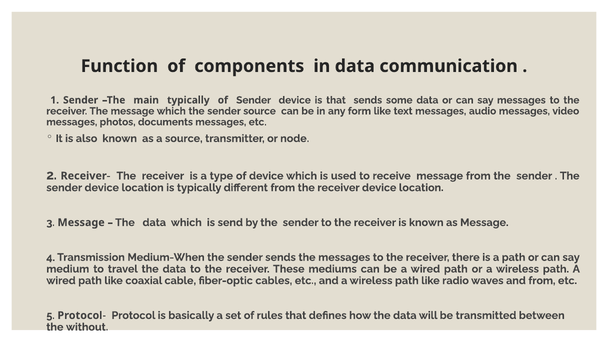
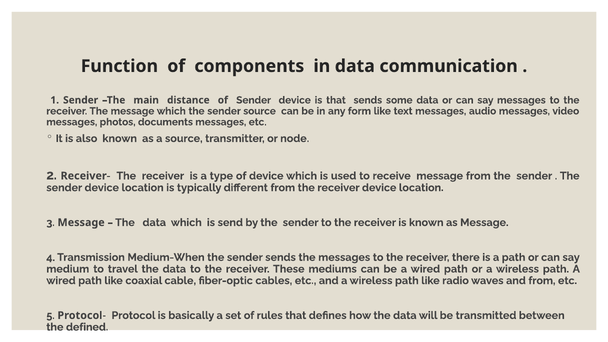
main typically: typically -> distance (188, 100)
without: without -> defined (87, 327)
